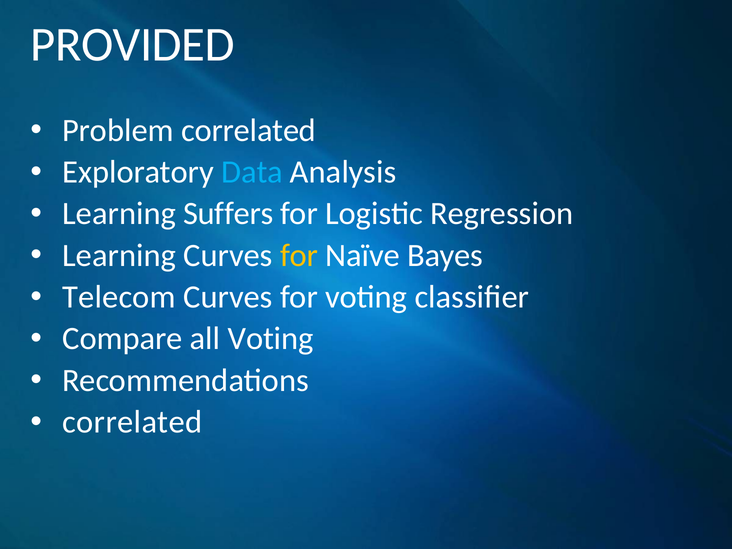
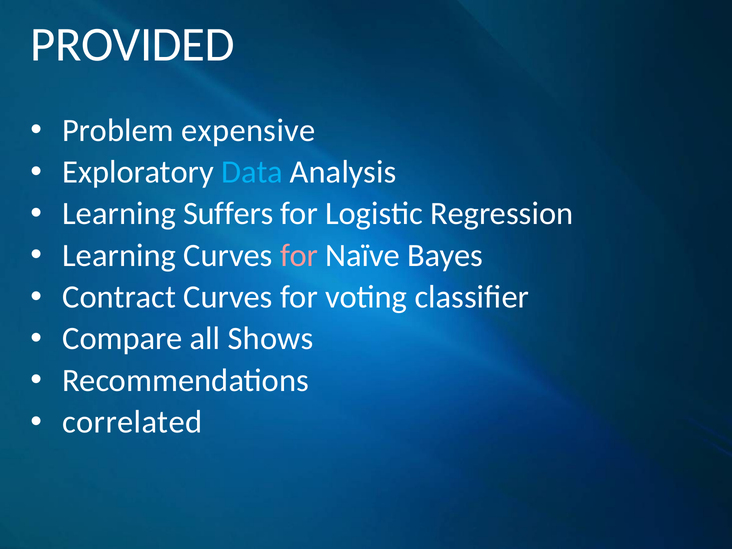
Problem correlated: correlated -> expensive (248, 130)
for colour: yellow -> pink (299, 255)
Telecom: Telecom -> Contract (119, 297)
all Voting: Voting -> Shows (271, 339)
